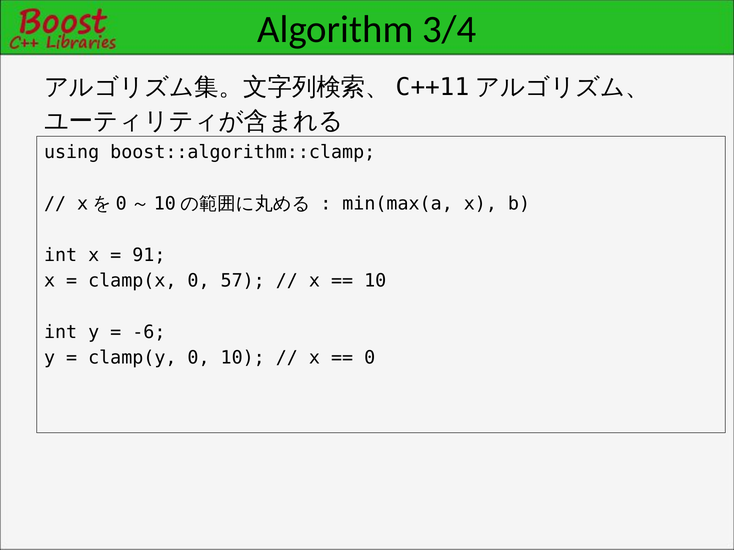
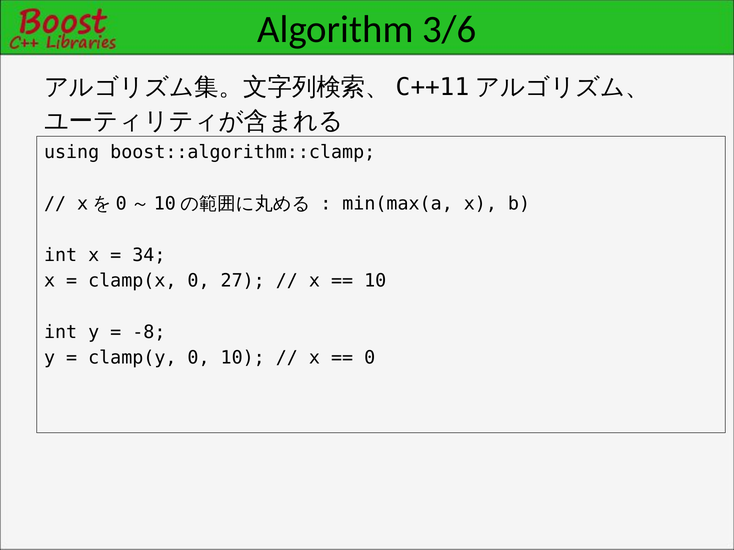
3/4: 3/4 -> 3/6 (449, 30)
91: 91 -> 34 (149, 255)
57: 57 -> 27 (243, 281)
-6: -6 -> -8 (149, 332)
